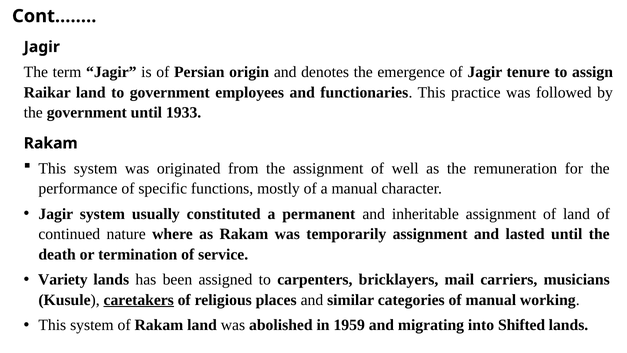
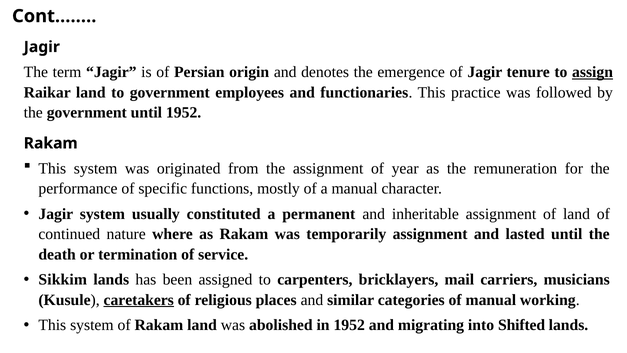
assign underline: none -> present (593, 72)
until 1933: 1933 -> 1952 (184, 112)
well: well -> year (405, 168)
Variety: Variety -> Sikkim (63, 280)
in 1959: 1959 -> 1952 (349, 325)
